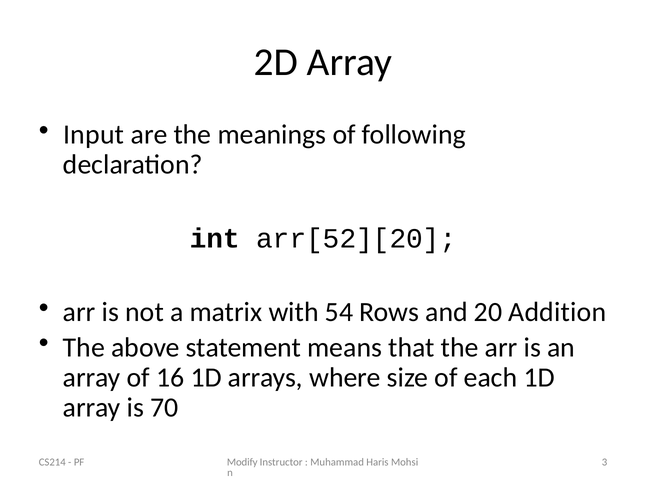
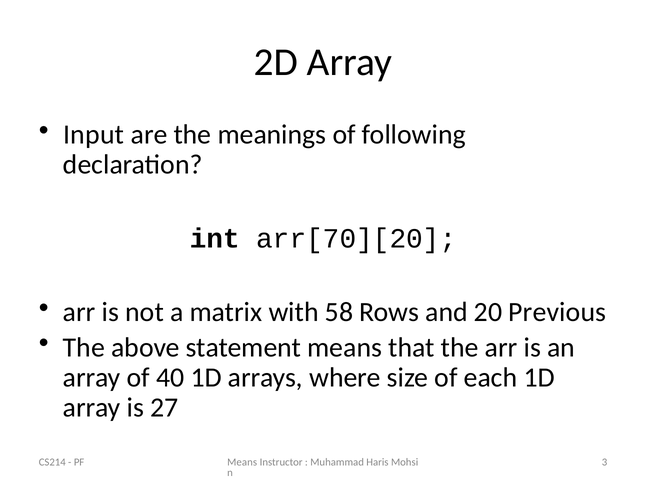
arr[52][20: arr[52][20 -> arr[70][20 (356, 239)
54: 54 -> 58 (339, 313)
Addition: Addition -> Previous (557, 313)
16: 16 -> 40 (170, 378)
70: 70 -> 27 (164, 408)
Modify: Modify -> Means (242, 463)
